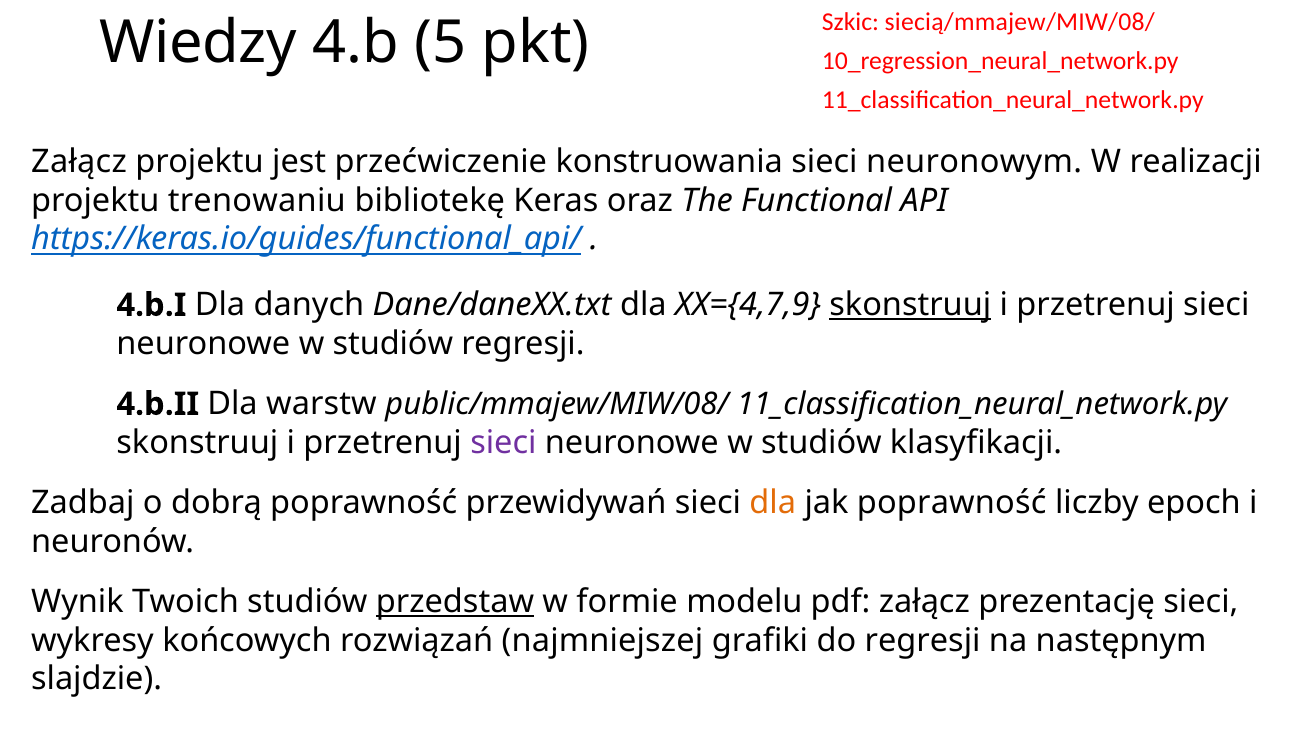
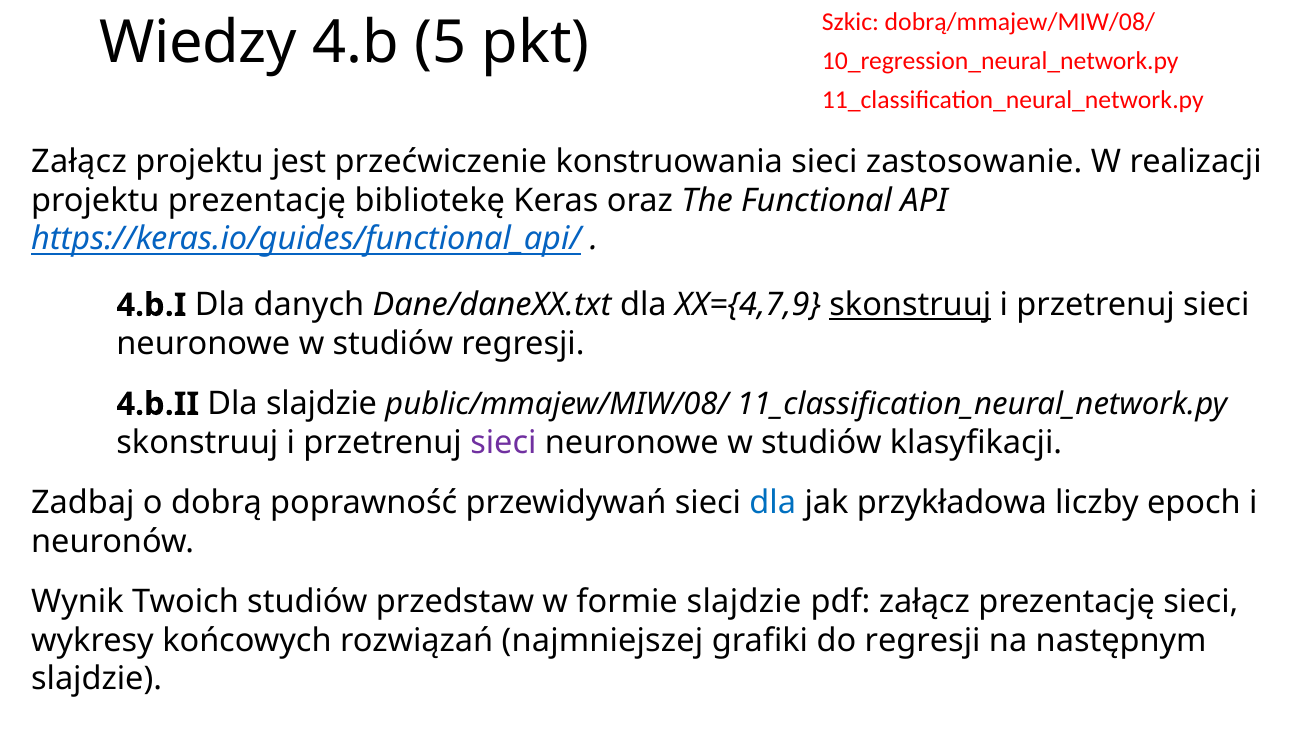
siecią/mmajew/MIW/08/: siecią/mmajew/MIW/08/ -> dobrą/mmajew/MIW/08/ (1020, 22)
neuronowym: neuronowym -> zastosowanie (974, 162)
projektu trenowaniu: trenowaniu -> prezentację (257, 201)
Dla warstw: warstw -> slajdzie (322, 404)
dla colour: orange -> blue (773, 503)
jak poprawność: poprawność -> przykładowa (952, 503)
przedstaw underline: present -> none (455, 602)
formie modelu: modelu -> slajdzie (744, 602)
